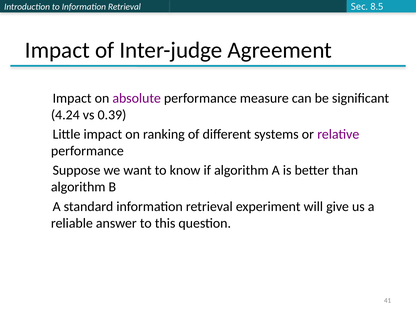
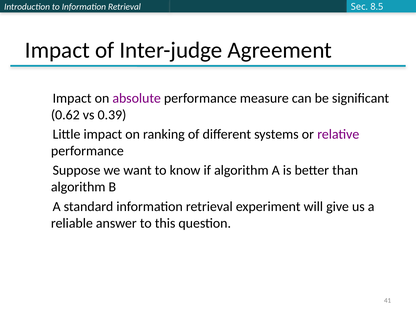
4.24: 4.24 -> 0.62 (65, 115)
